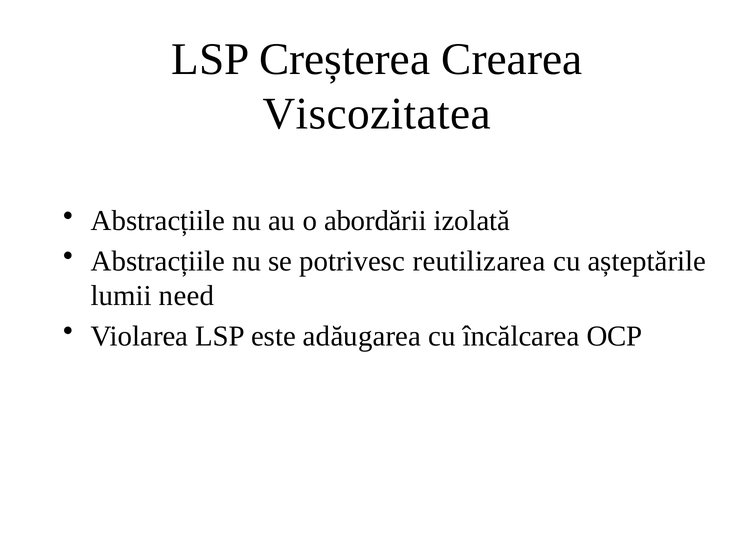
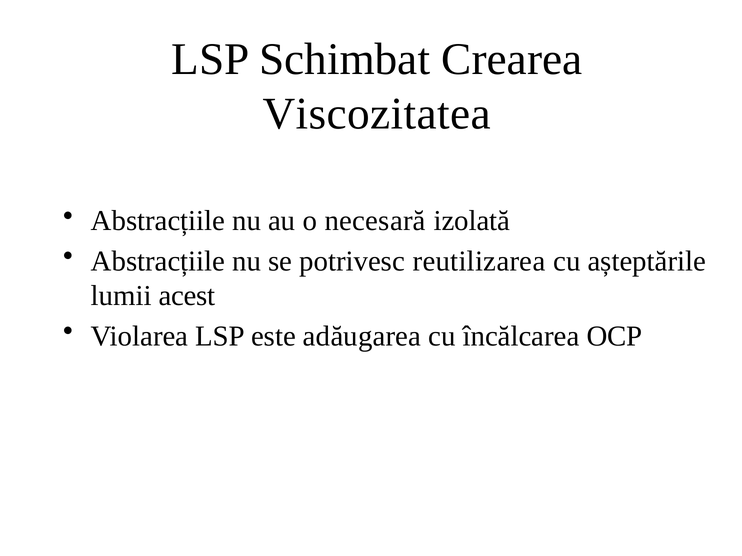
Creșterea: Creșterea -> Schimbat (345, 59)
abordării: abordării -> necesară (375, 221)
need: need -> acest (187, 296)
